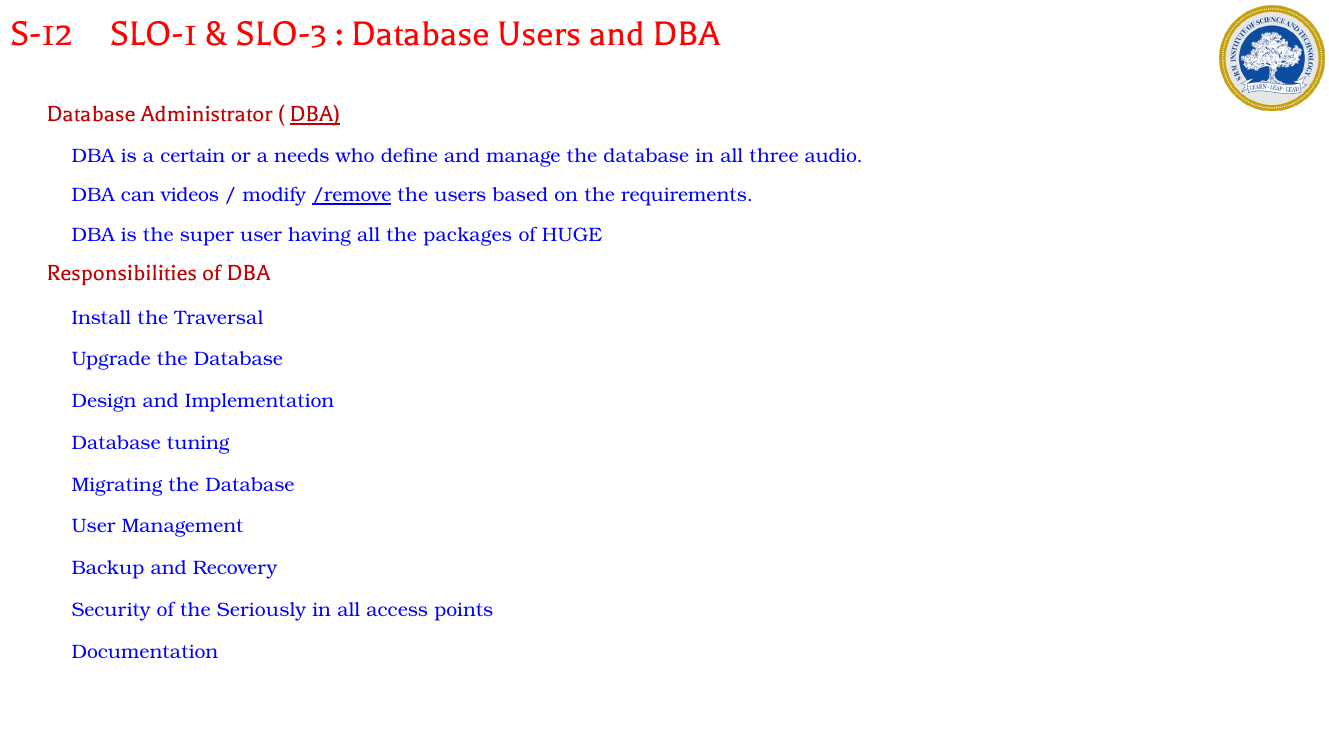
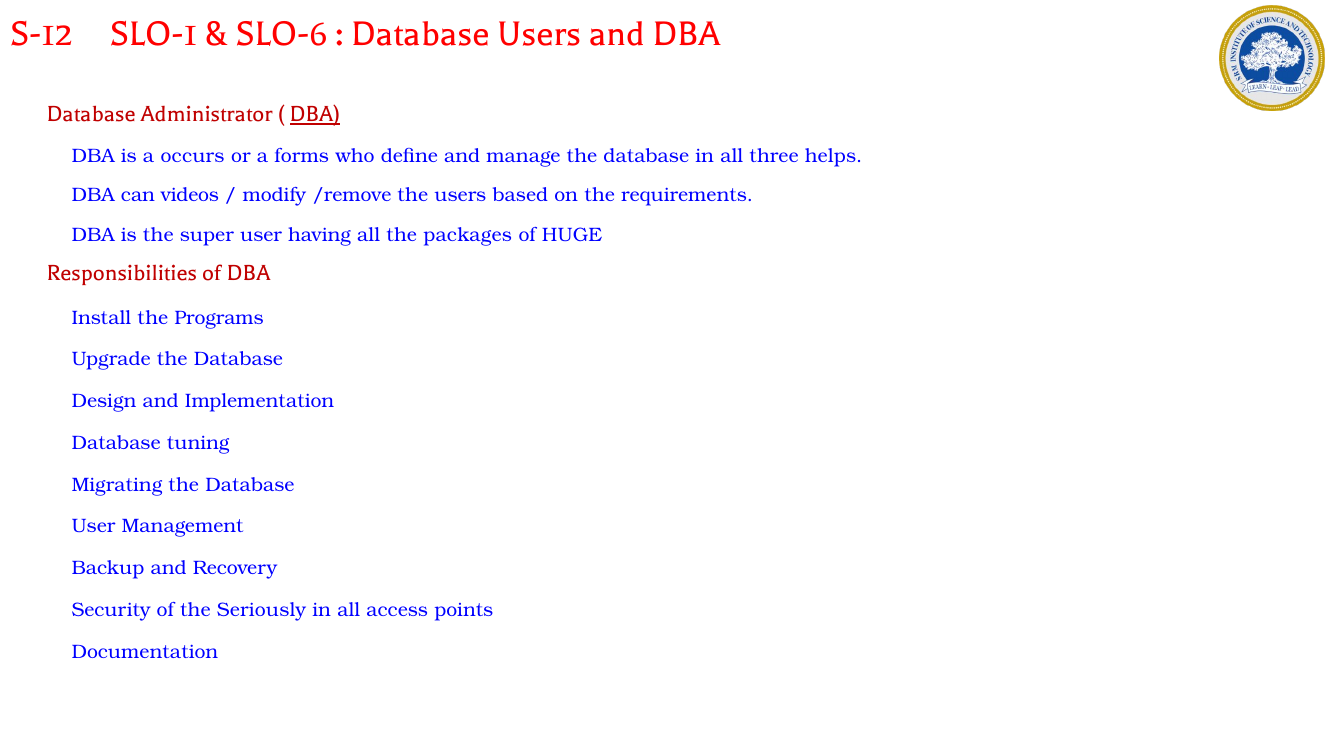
SLO-3: SLO-3 -> SLO-6 (282, 33)
certain: certain -> occurs (193, 156)
needs: needs -> forms (302, 156)
audio: audio -> helps (834, 156)
/remove underline: present -> none (352, 195)
Traversal: Traversal -> Programs (219, 317)
